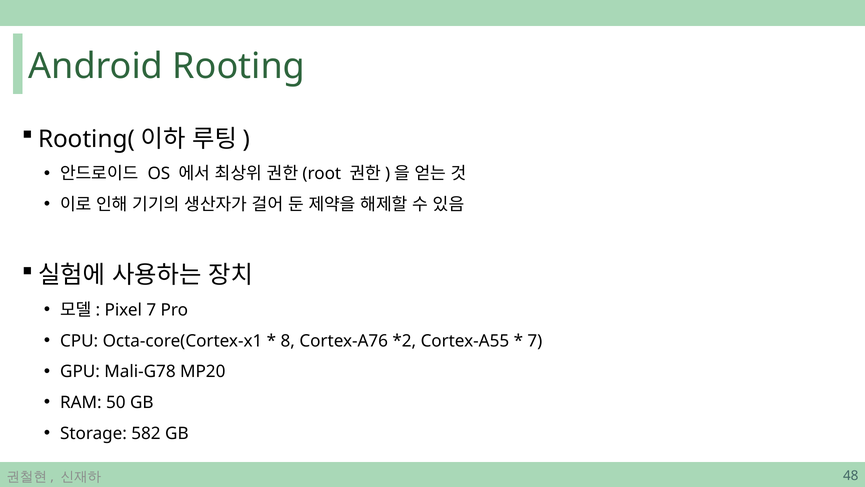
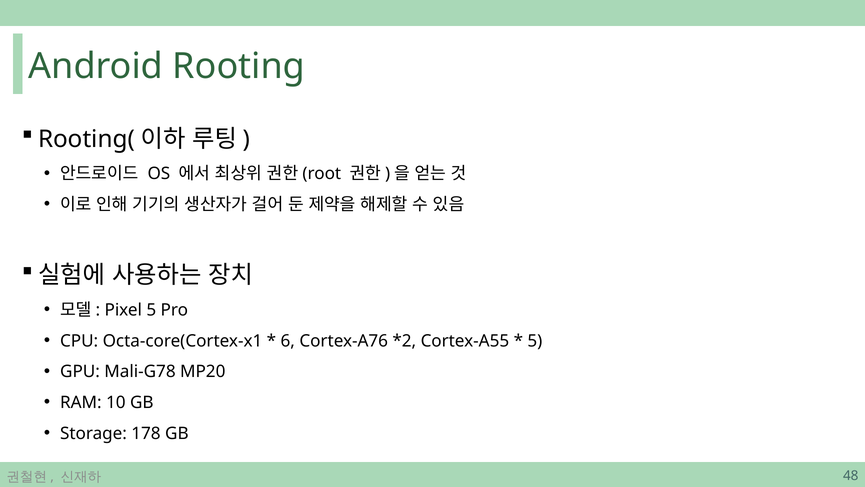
Pixel 7: 7 -> 5 (151, 310)
8: 8 -> 6 (288, 341)
7: 7 -> 5 (535, 341)
50: 50 -> 10 (116, 402)
582: 582 -> 178 (146, 433)
